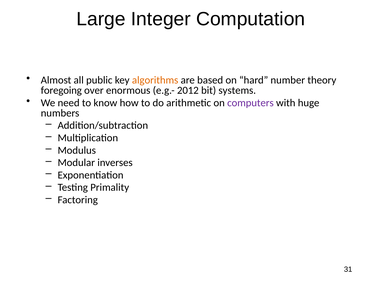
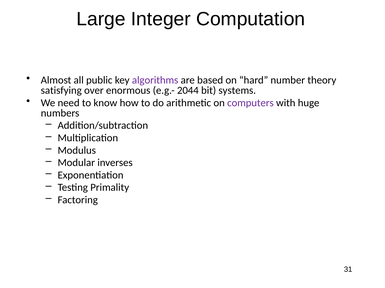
algorithms colour: orange -> purple (155, 80)
foregoing: foregoing -> satisfying (61, 91)
2012: 2012 -> 2044 (188, 91)
